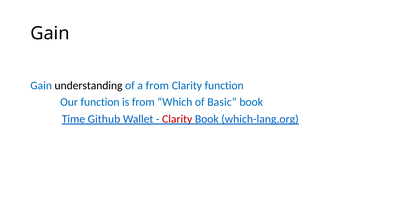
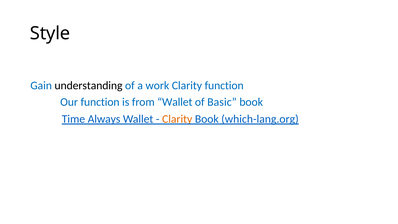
Gain: Gain -> Style (50, 33)
a from: from -> work (157, 85)
from Which: Which -> Wallet (175, 102)
Github: Github -> Always (104, 119)
Clarity colour: red -> orange (177, 119)
